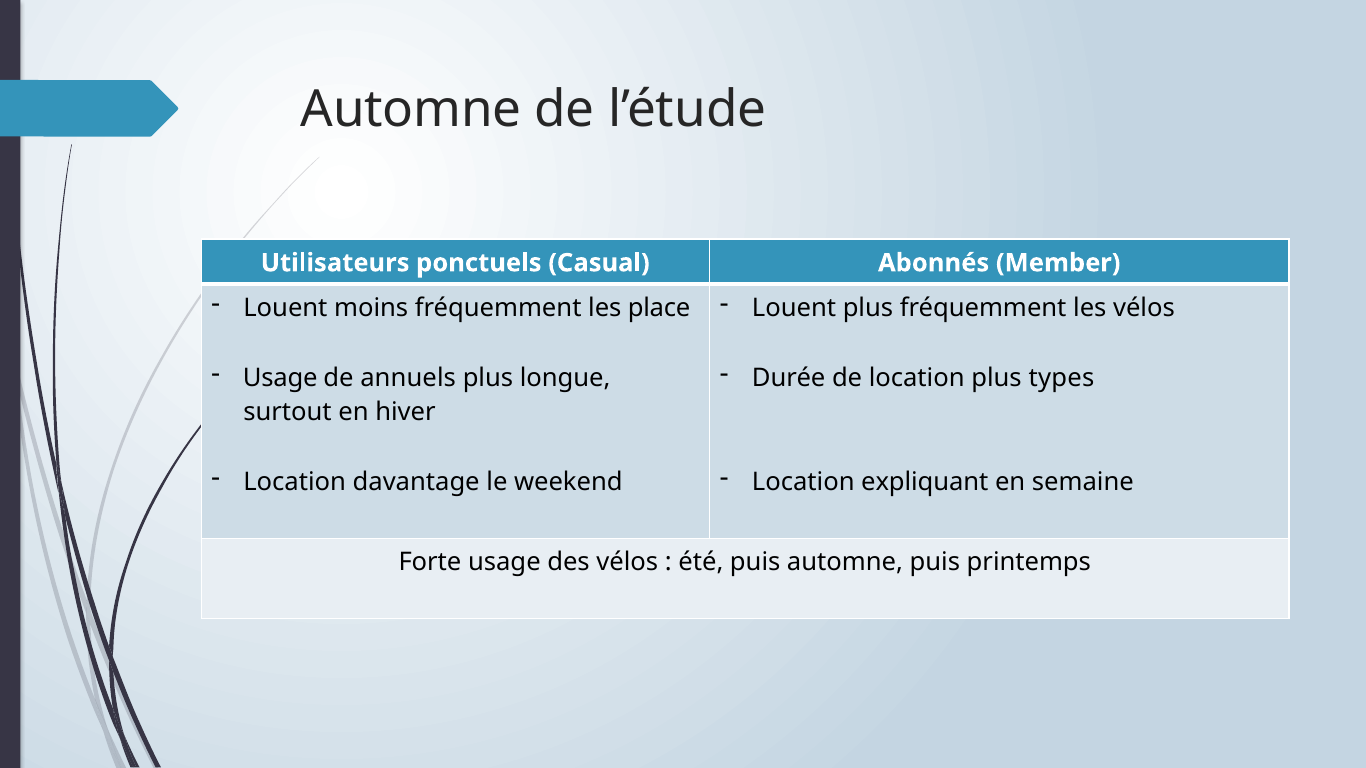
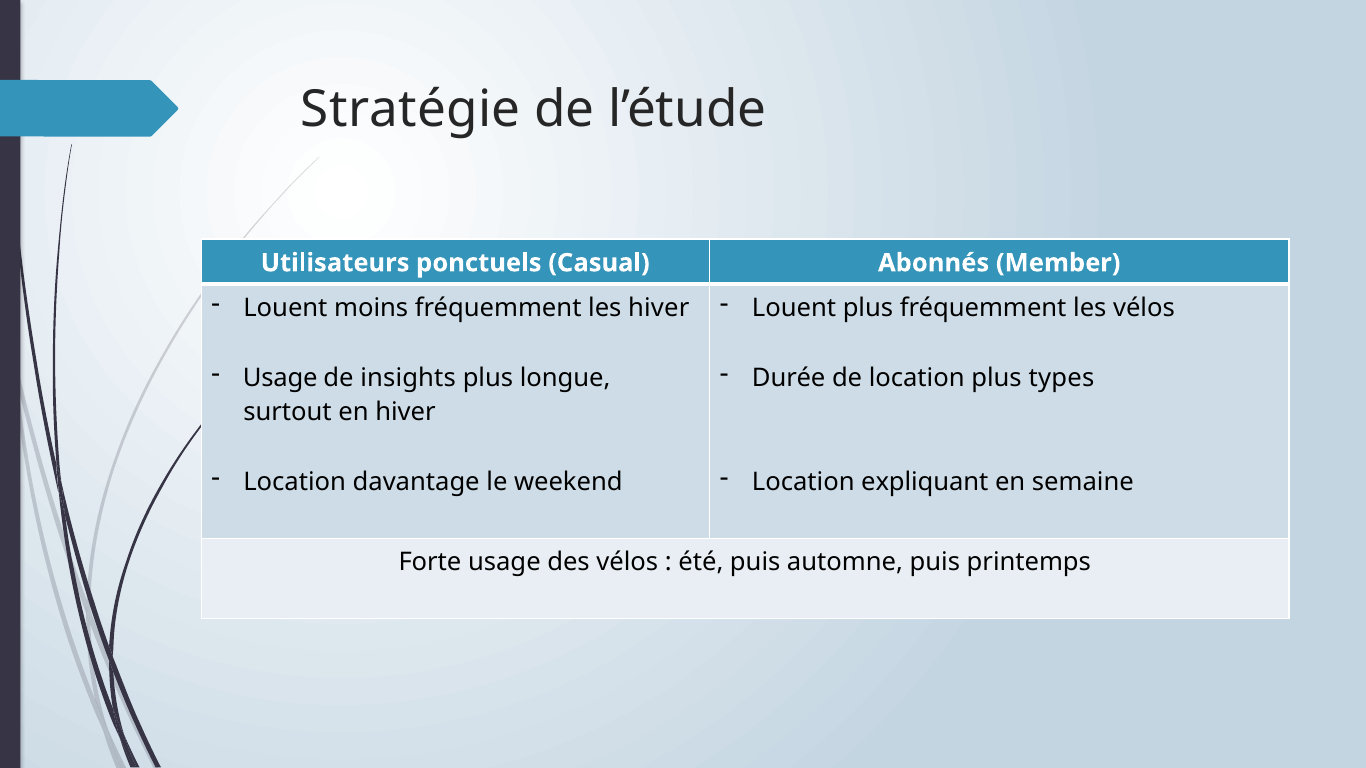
Automne: Automne -> Stratégie (411, 109)
les place: place -> hiver (659, 308)
annuels: annuels -> insights (408, 378)
